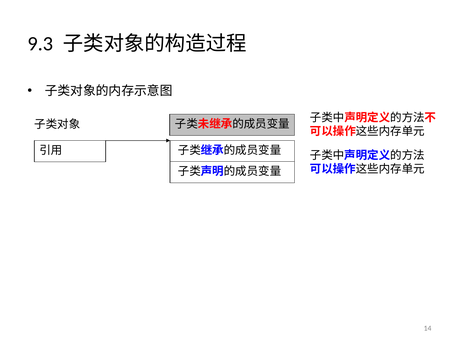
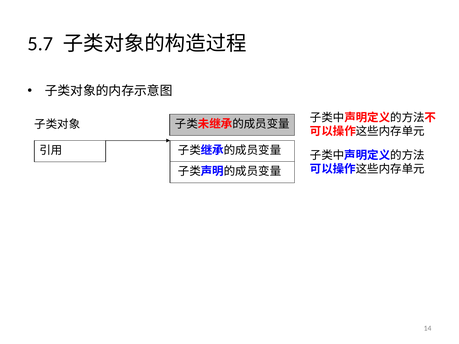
9.3: 9.3 -> 5.7 (40, 44)
